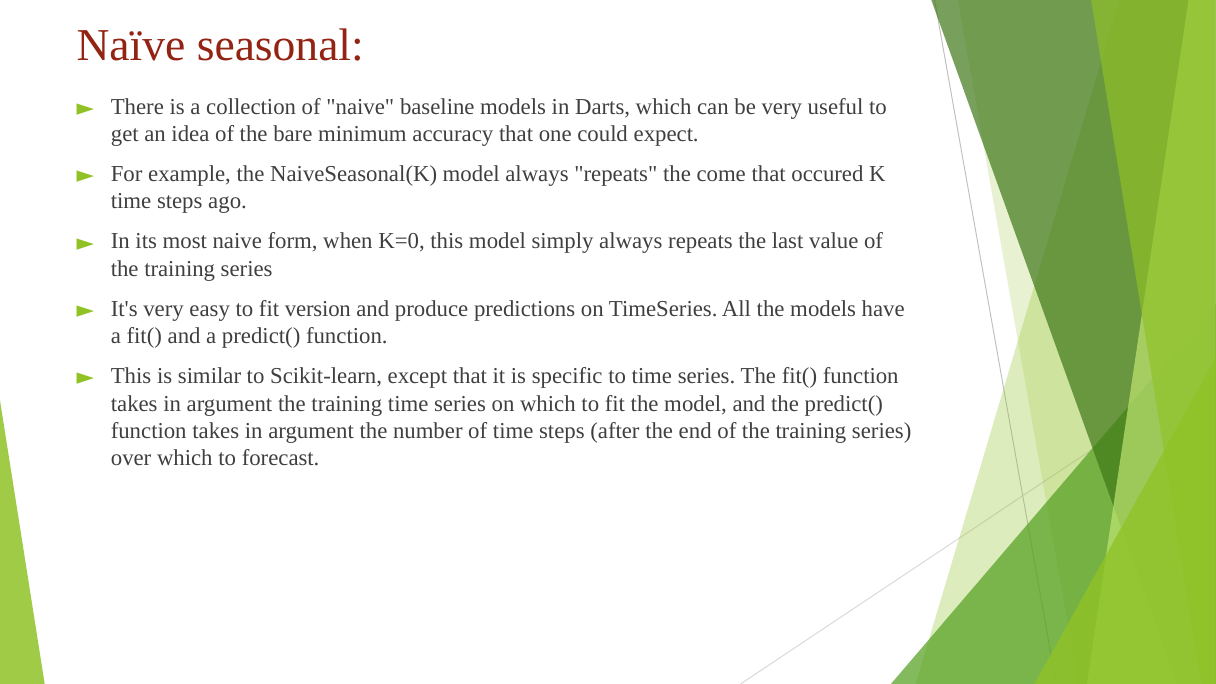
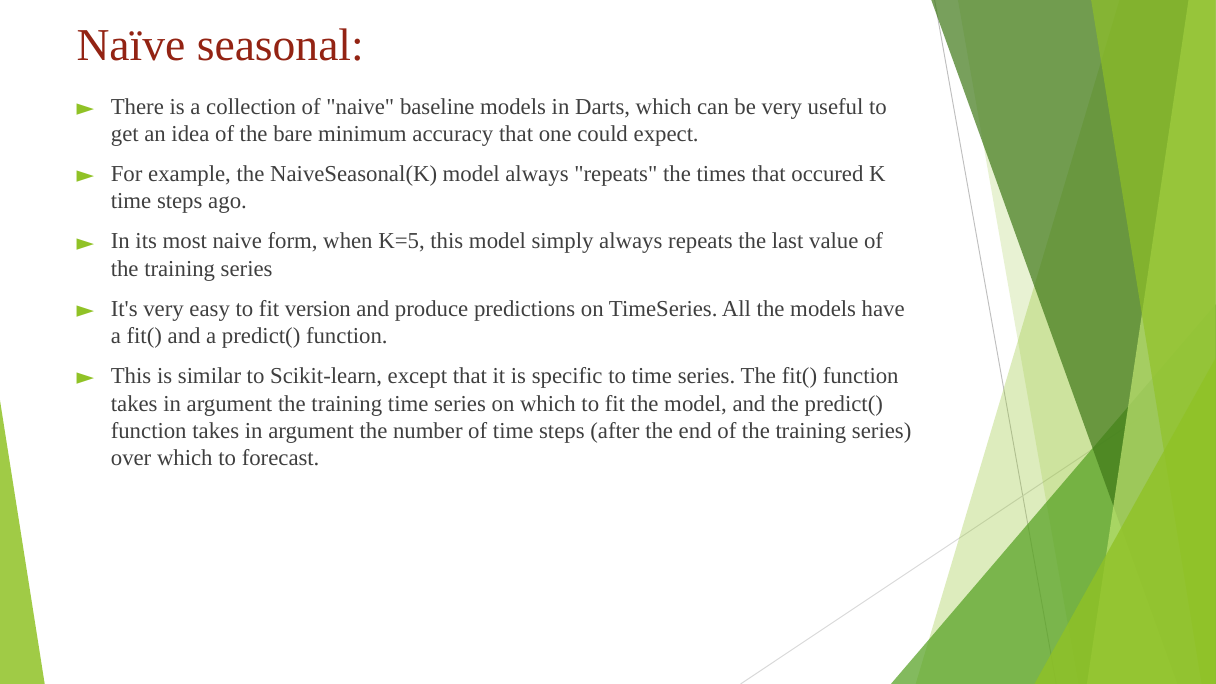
come: come -> times (721, 174)
K=0: K=0 -> K=5 (402, 241)
